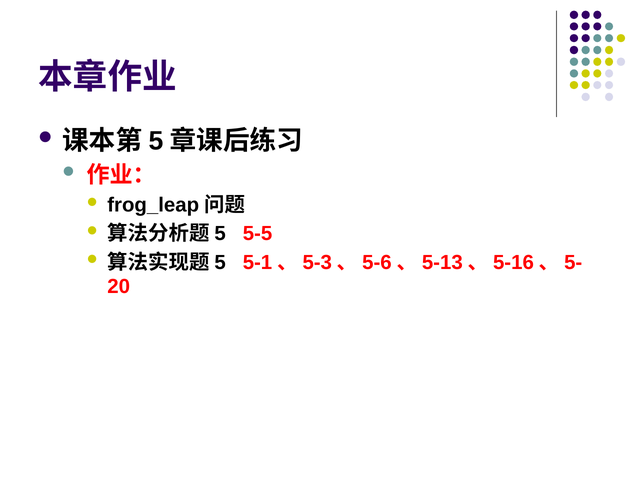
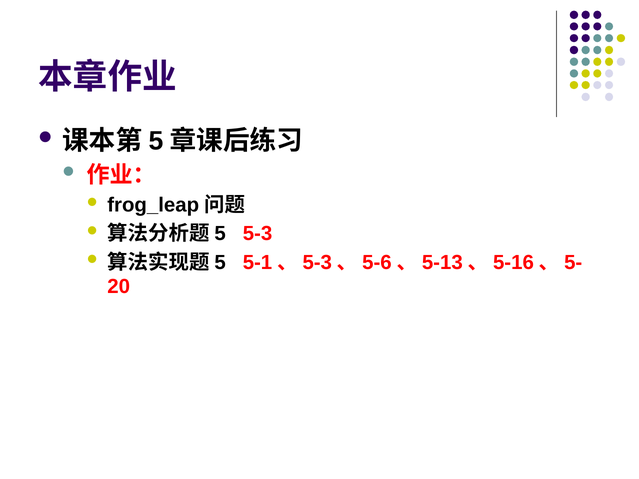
5-5: 5-5 -> 5-3 (258, 234)
